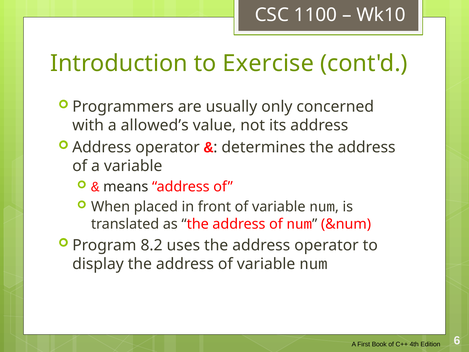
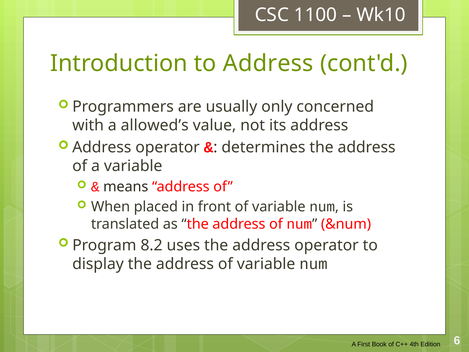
to Exercise: Exercise -> Address (268, 63)
